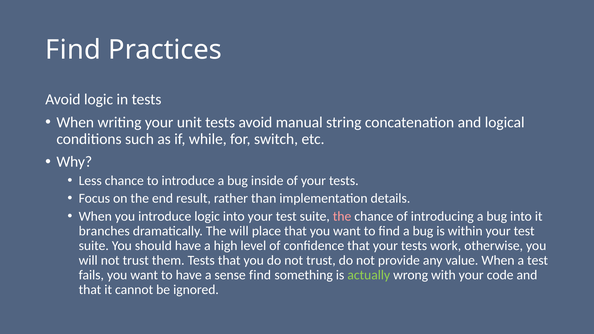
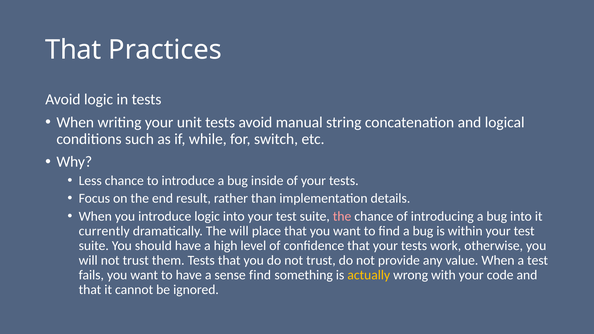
Find: Find -> That (73, 50)
branches: branches -> currently (104, 231)
actually colour: light green -> yellow (369, 275)
